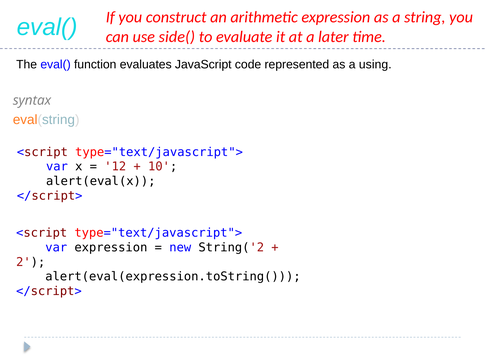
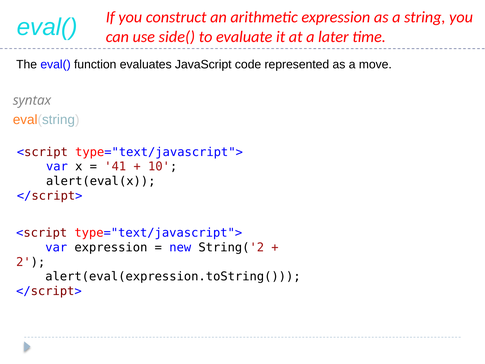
using: using -> move (375, 64)
12: 12 -> 41 (115, 166)
